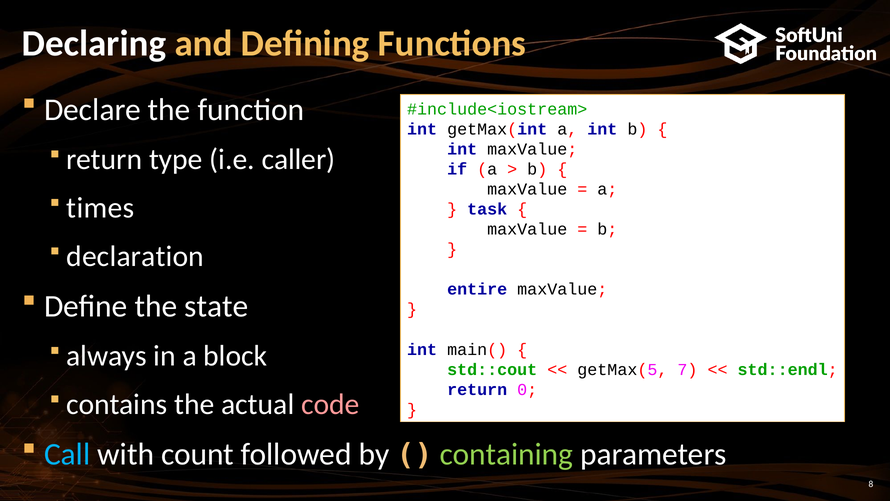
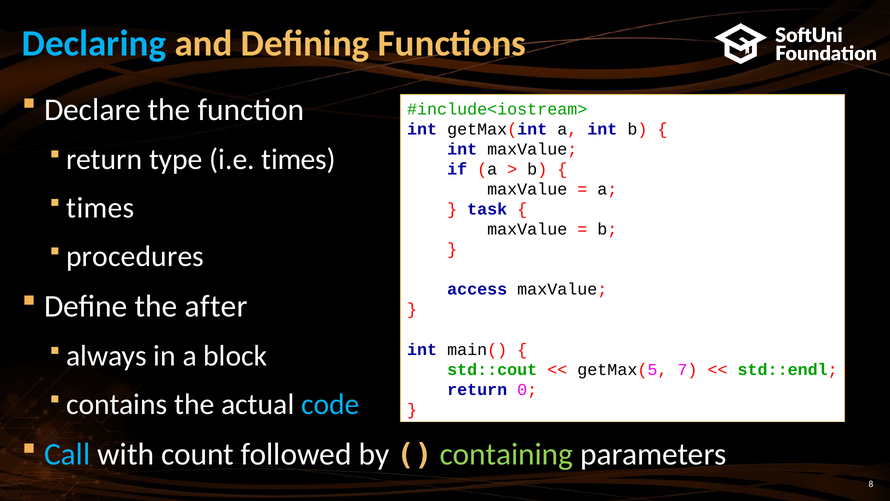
Declaring colour: white -> light blue (94, 43)
i.e caller: caller -> times (299, 159)
declaration: declaration -> procedures (135, 256)
entire: entire -> access (477, 289)
state: state -> after (216, 306)
code colour: pink -> light blue (330, 404)
